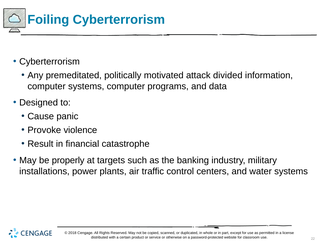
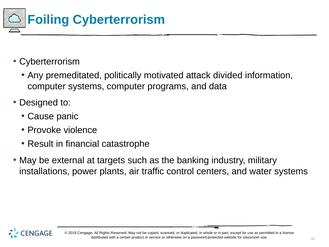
properly: properly -> external (68, 160)
